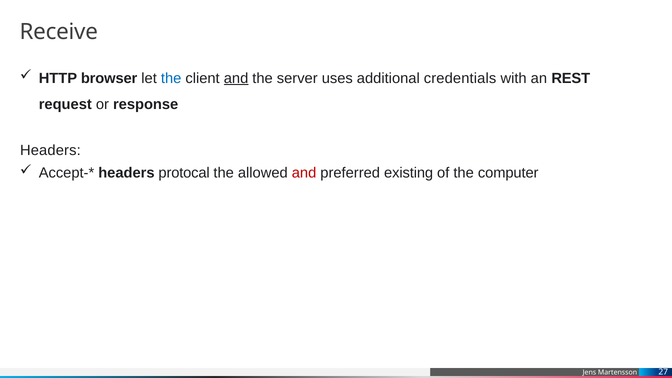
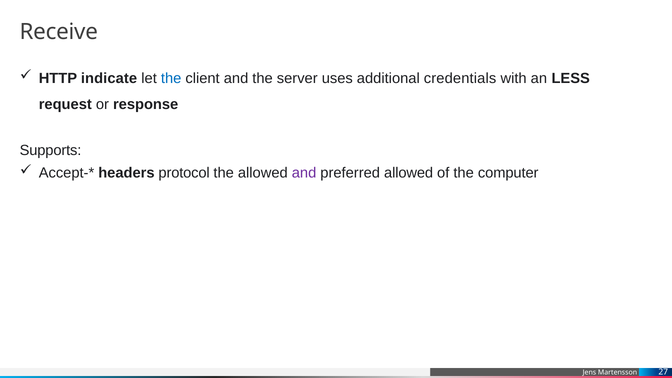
browser: browser -> indicate (109, 78)
and underline: present -> none (236, 78)
REST: REST -> LESS (571, 78)
Headers: Headers -> Supports (51, 150)
protocal: protocal -> protocol (184, 173)
and colour: red -> purple (304, 173)
preferred existing: existing -> allowed (409, 173)
